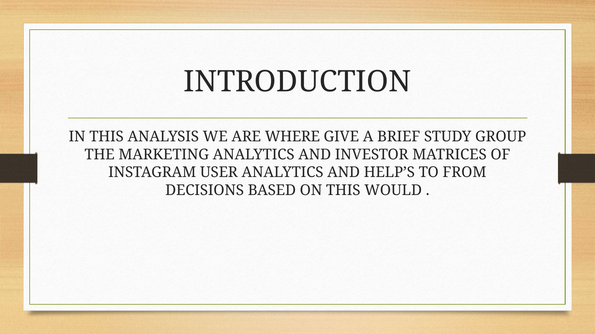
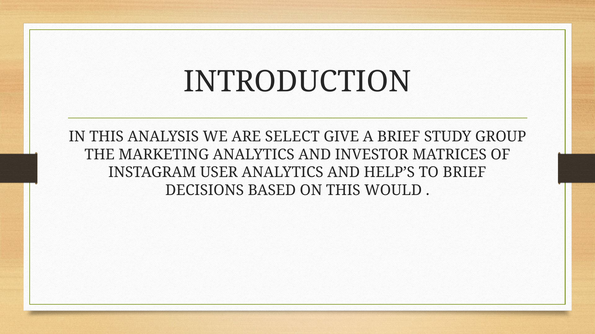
WHERE: WHERE -> SELECT (292, 137)
TO FROM: FROM -> BRIEF (464, 173)
